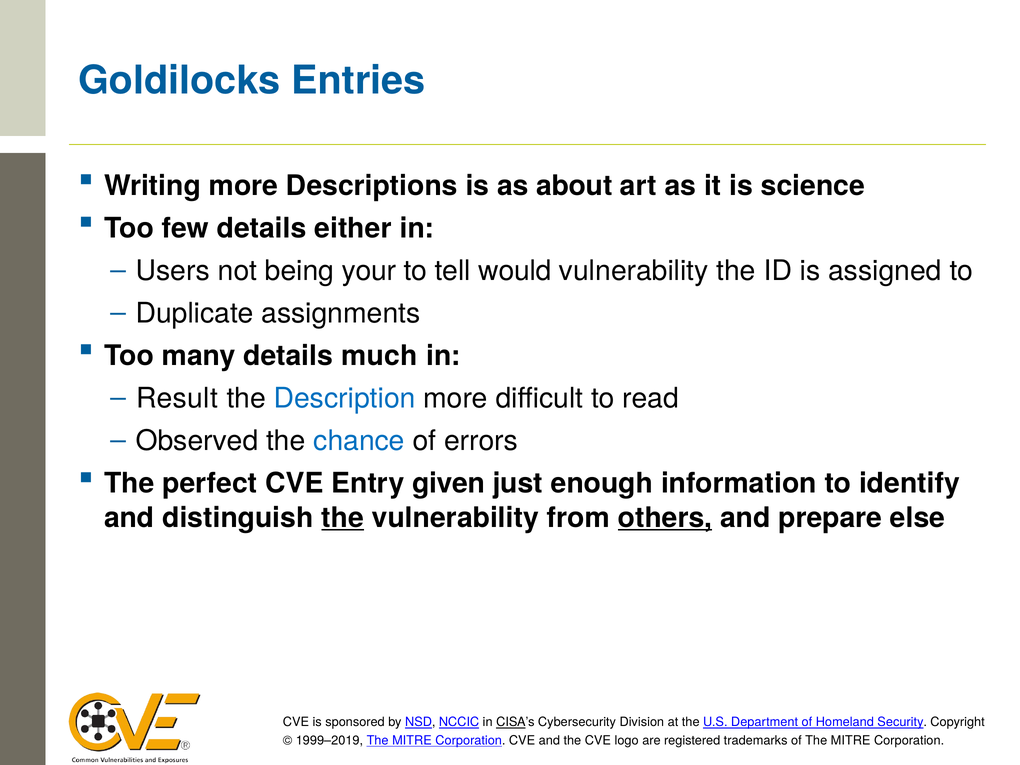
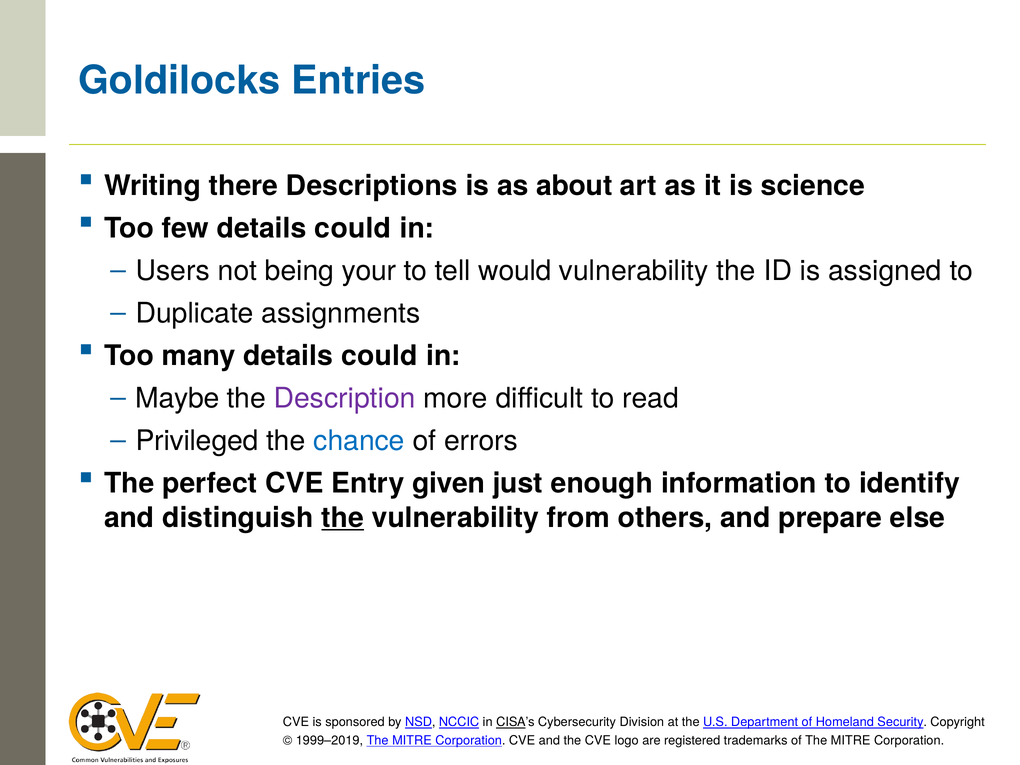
Writing more: more -> there (243, 186)
few details either: either -> could (353, 228)
many details much: much -> could (379, 356)
Result: Result -> Maybe (177, 398)
Description colour: blue -> purple (345, 398)
Observed: Observed -> Privileged (197, 441)
others underline: present -> none (665, 518)
